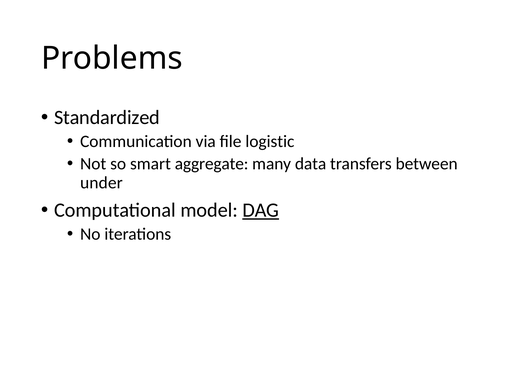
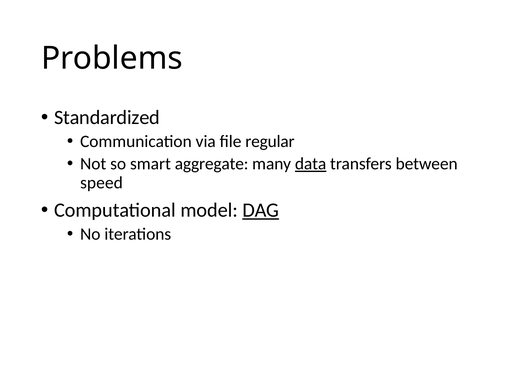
logistic: logistic -> regular (270, 141)
data underline: none -> present (311, 164)
under: under -> speed (101, 183)
